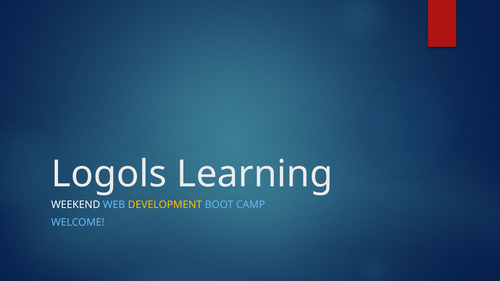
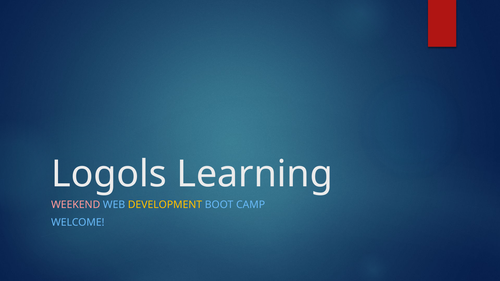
WEEKEND colour: white -> pink (76, 205)
